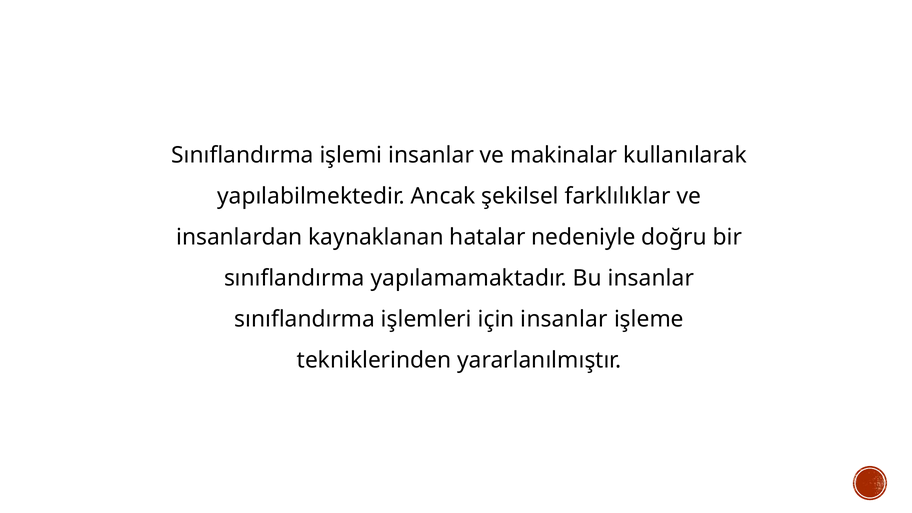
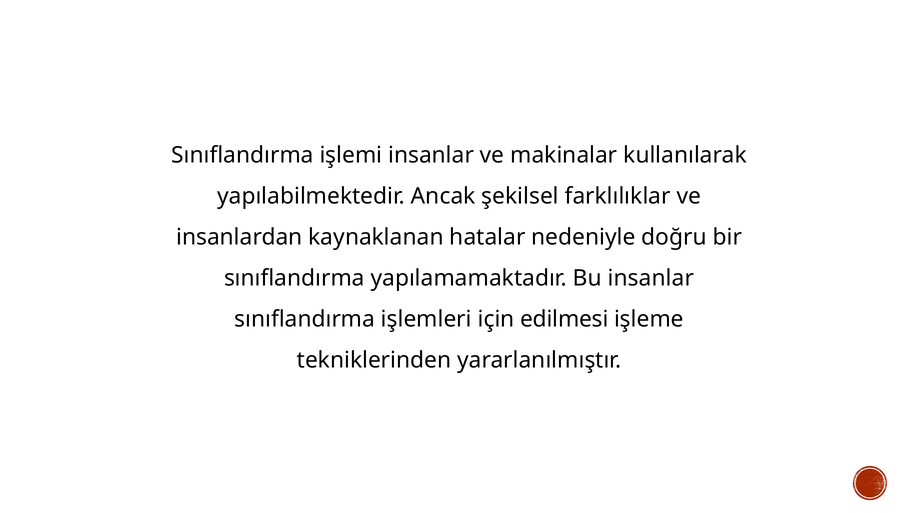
için insanlar: insanlar -> edilmesi (564, 319)
